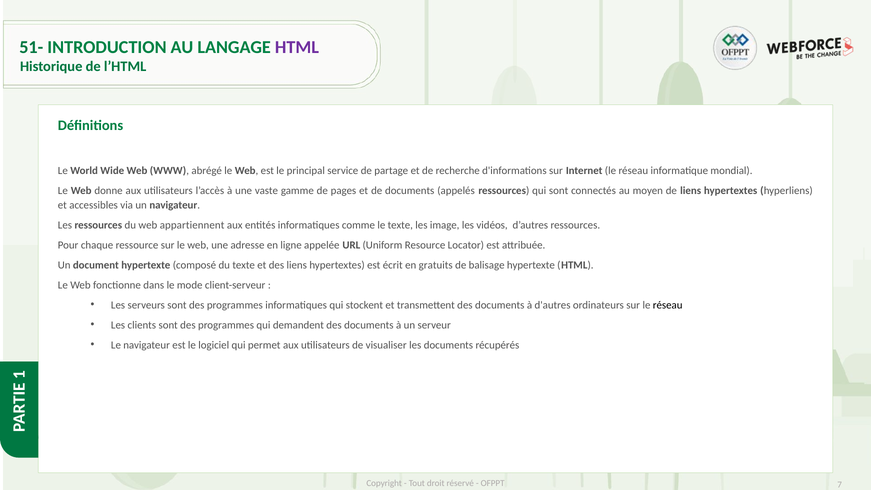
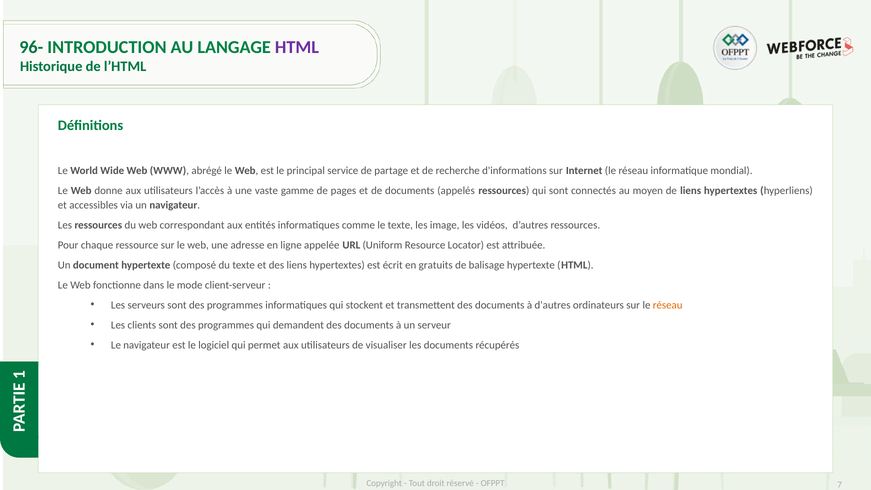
51-: 51- -> 96- (31, 47)
appartiennent: appartiennent -> correspondant (192, 225)
réseau colour: black -> orange (668, 305)
